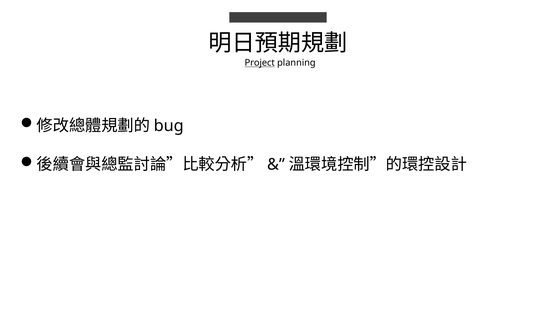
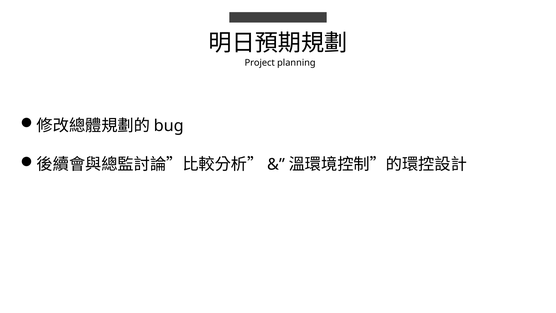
Project underline: present -> none (260, 63)
